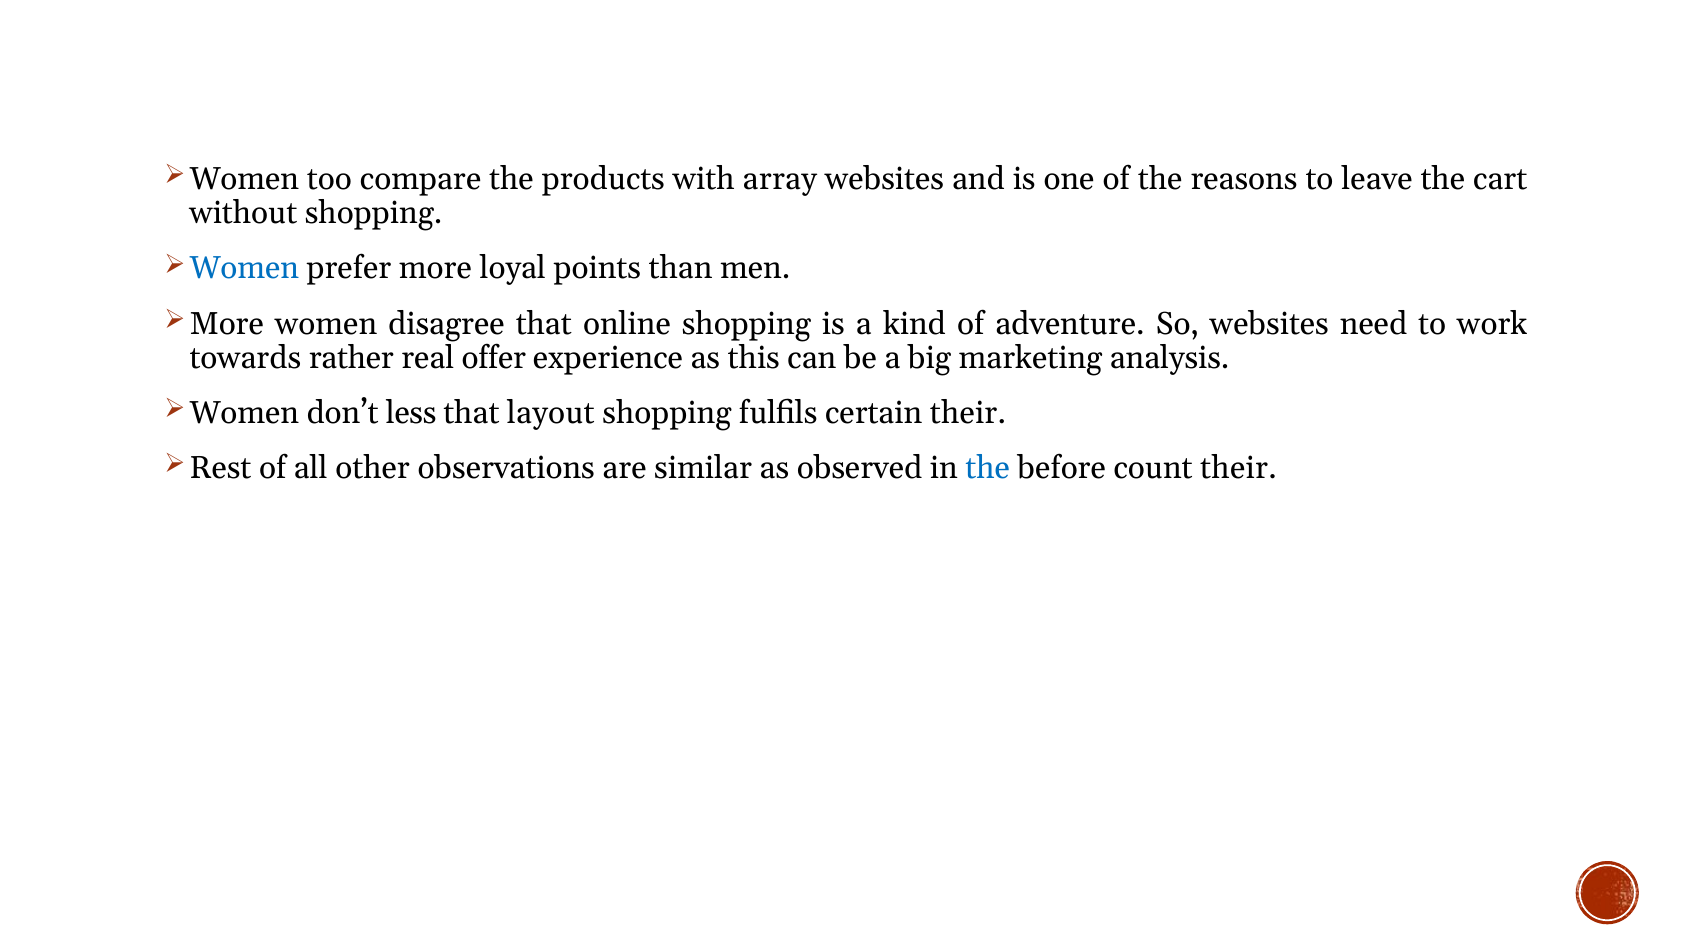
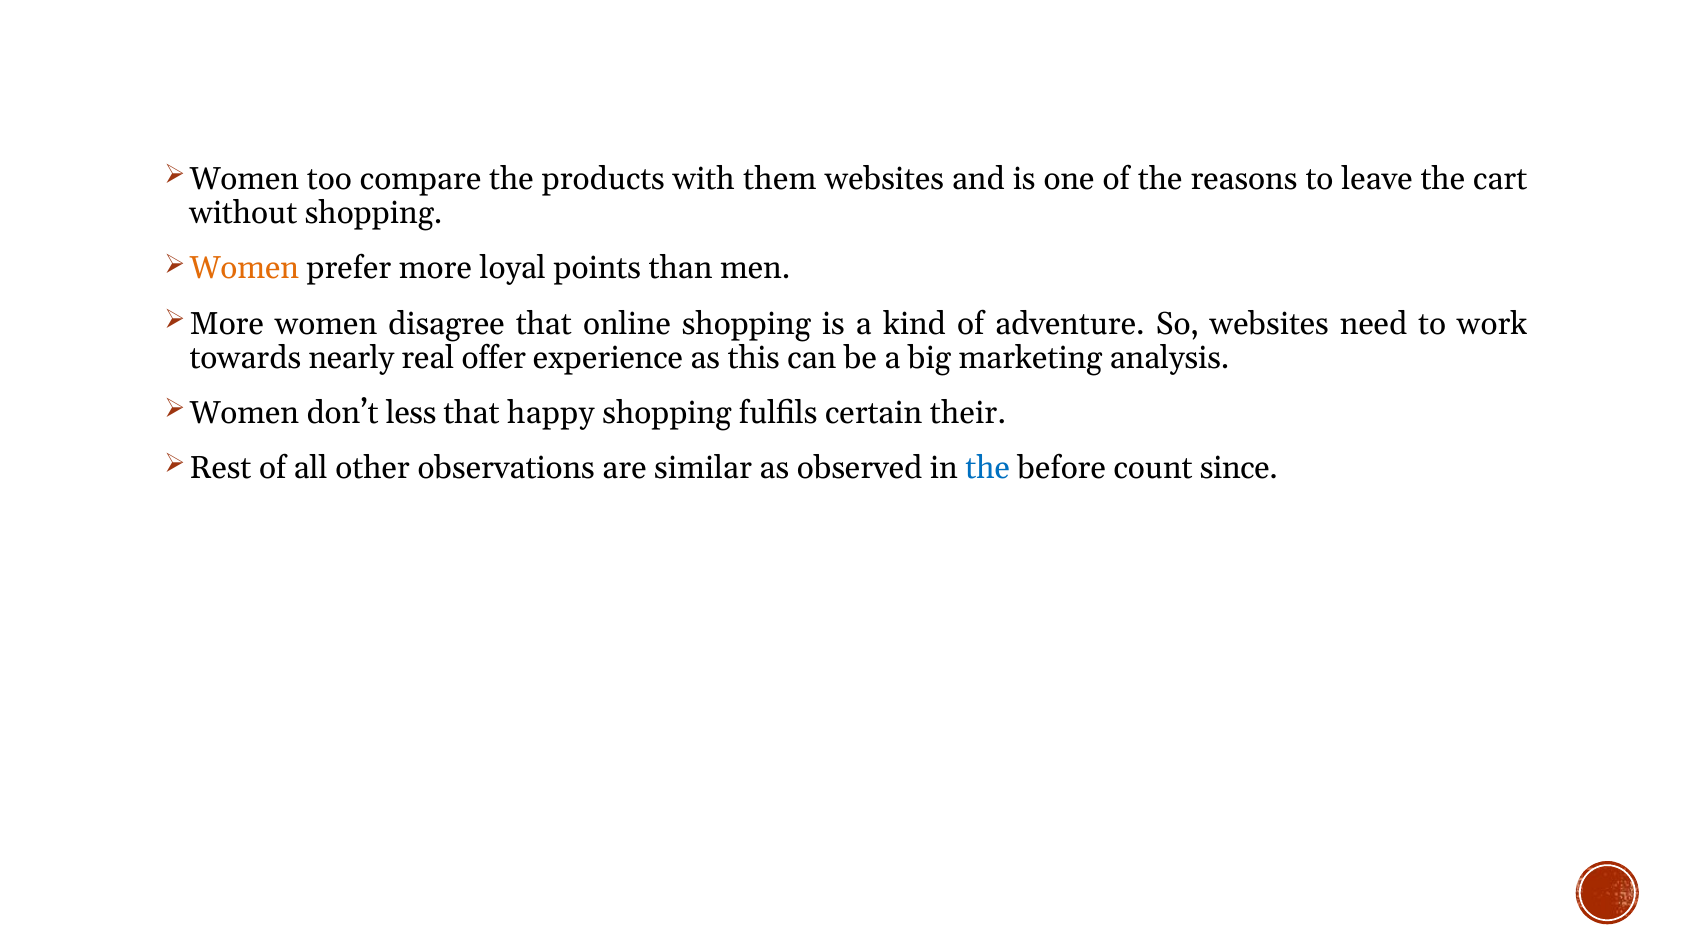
array: array -> them (780, 179)
Women colour: blue -> orange (244, 268)
rather: rather -> nearly (351, 358)
layout: layout -> happy (551, 413)
count their: their -> since (1239, 468)
